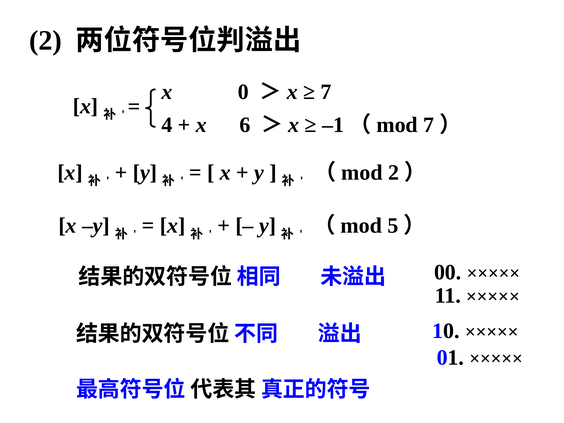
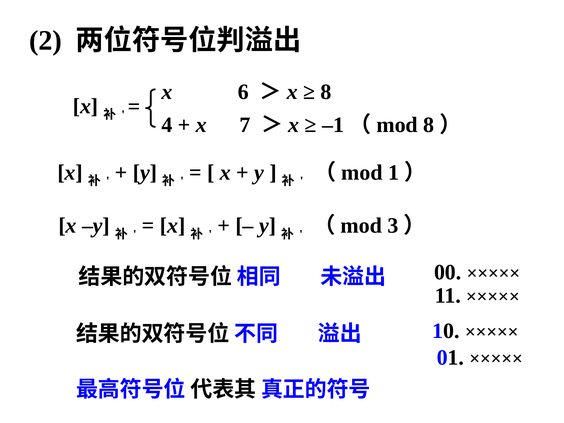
0: 0 -> 6 (243, 92)
7: 7 -> 8 (326, 92)
6: 6 -> 7 (245, 125)
7: 7 -> 8 (429, 125)
2: 2 -> 1 (394, 173)
5: 5 -> 3 (393, 226)
